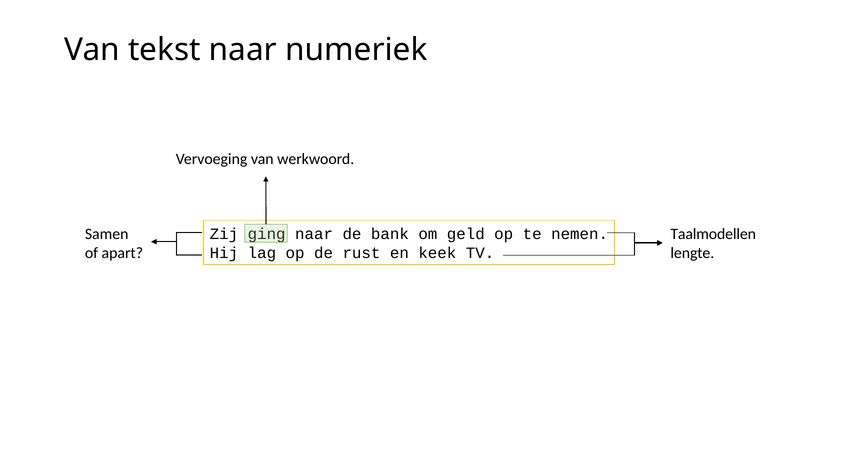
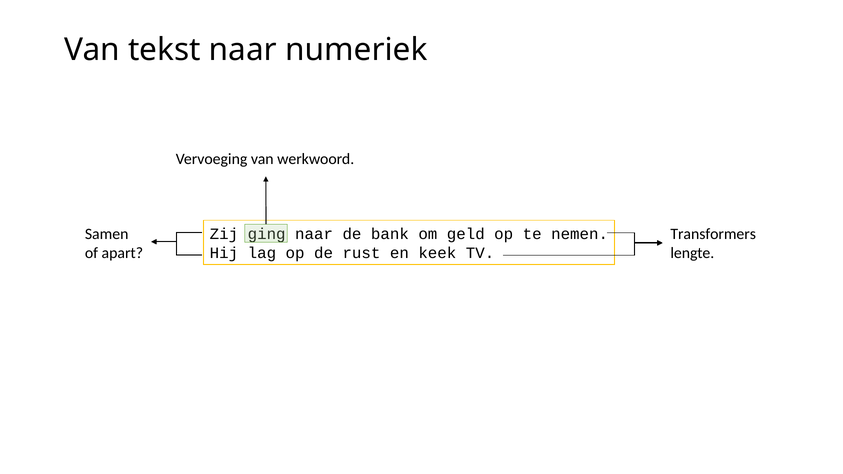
Taalmodellen: Taalmodellen -> Transformers (713, 234)
